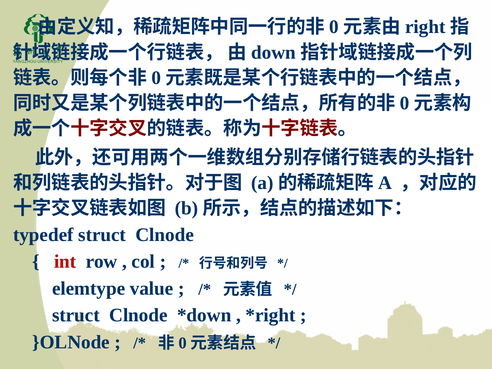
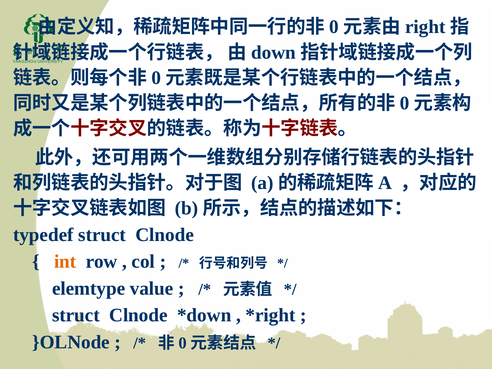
int colour: red -> orange (65, 262)
